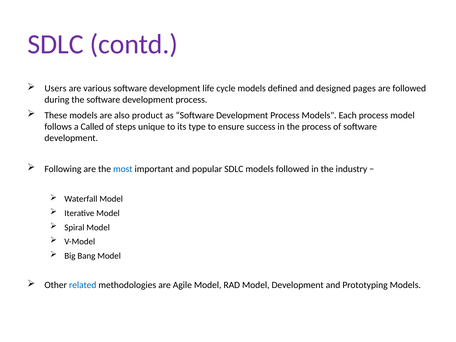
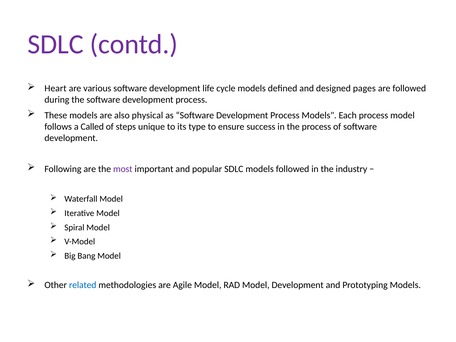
Users: Users -> Heart (56, 88)
product: product -> physical (147, 115)
most colour: blue -> purple (123, 169)
